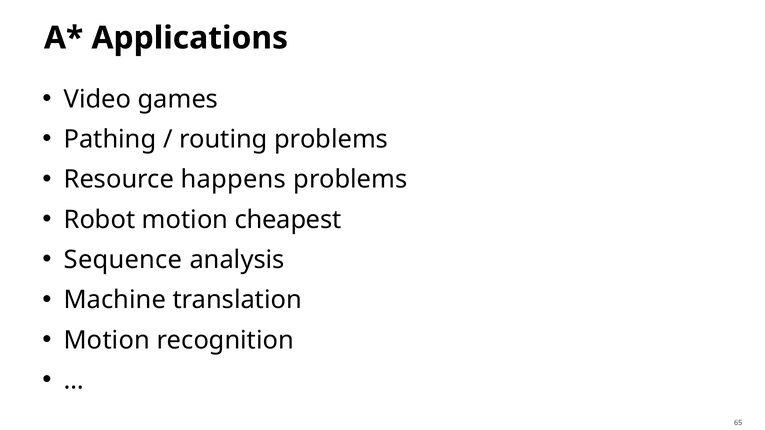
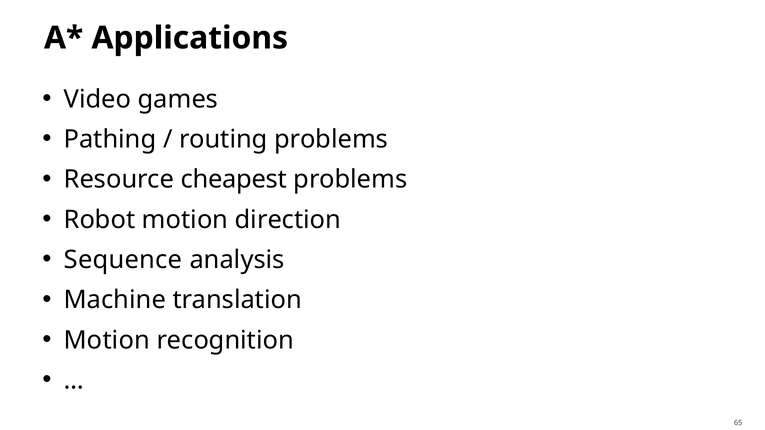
happens: happens -> cheapest (234, 180)
cheapest: cheapest -> direction (288, 220)
